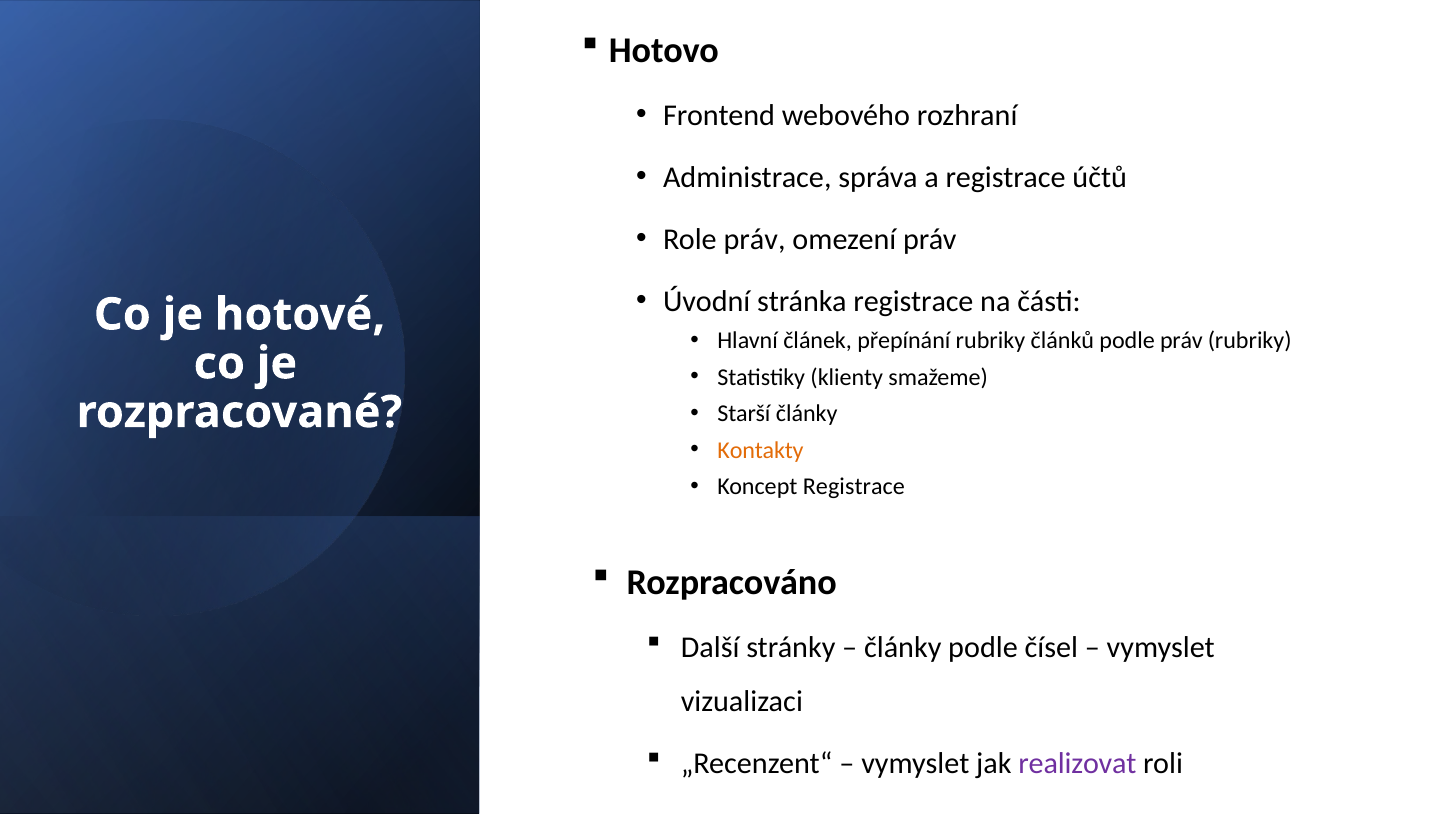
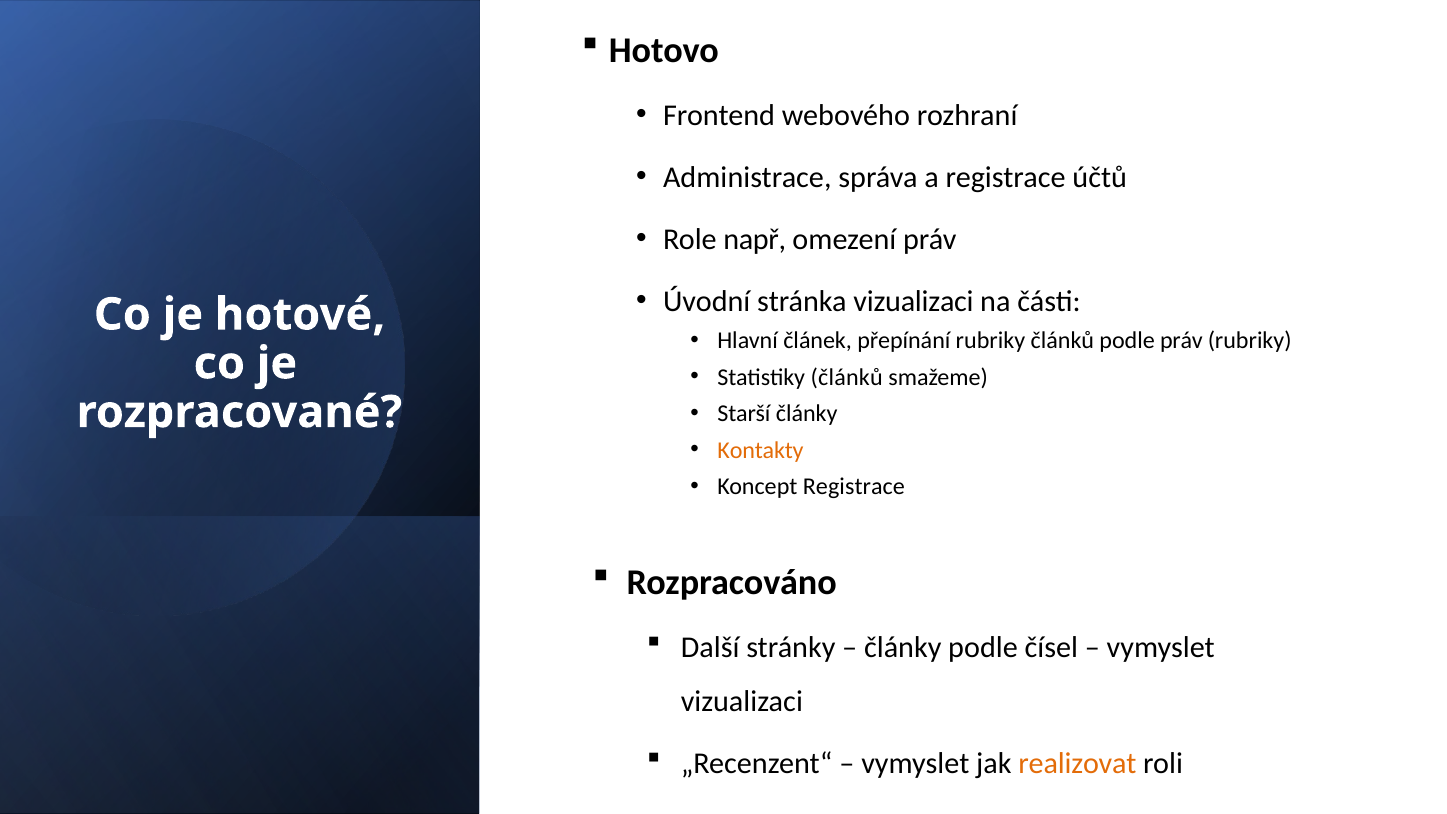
Role práv: práv -> např (755, 239)
stránka registrace: registrace -> vizualizaci (914, 301)
Statistiky klienty: klienty -> článků (847, 377)
realizovat colour: purple -> orange (1077, 763)
